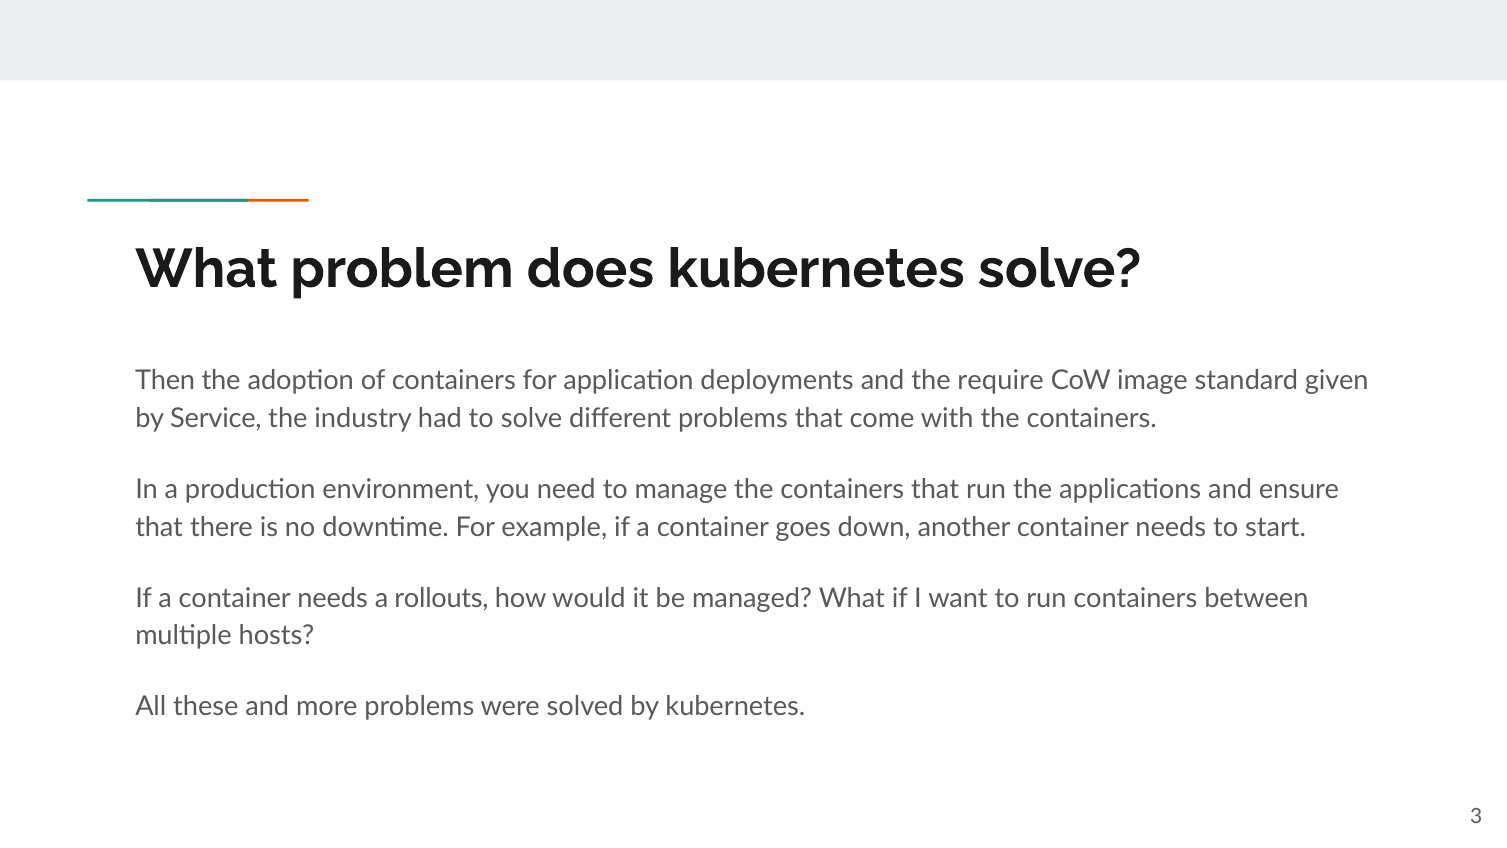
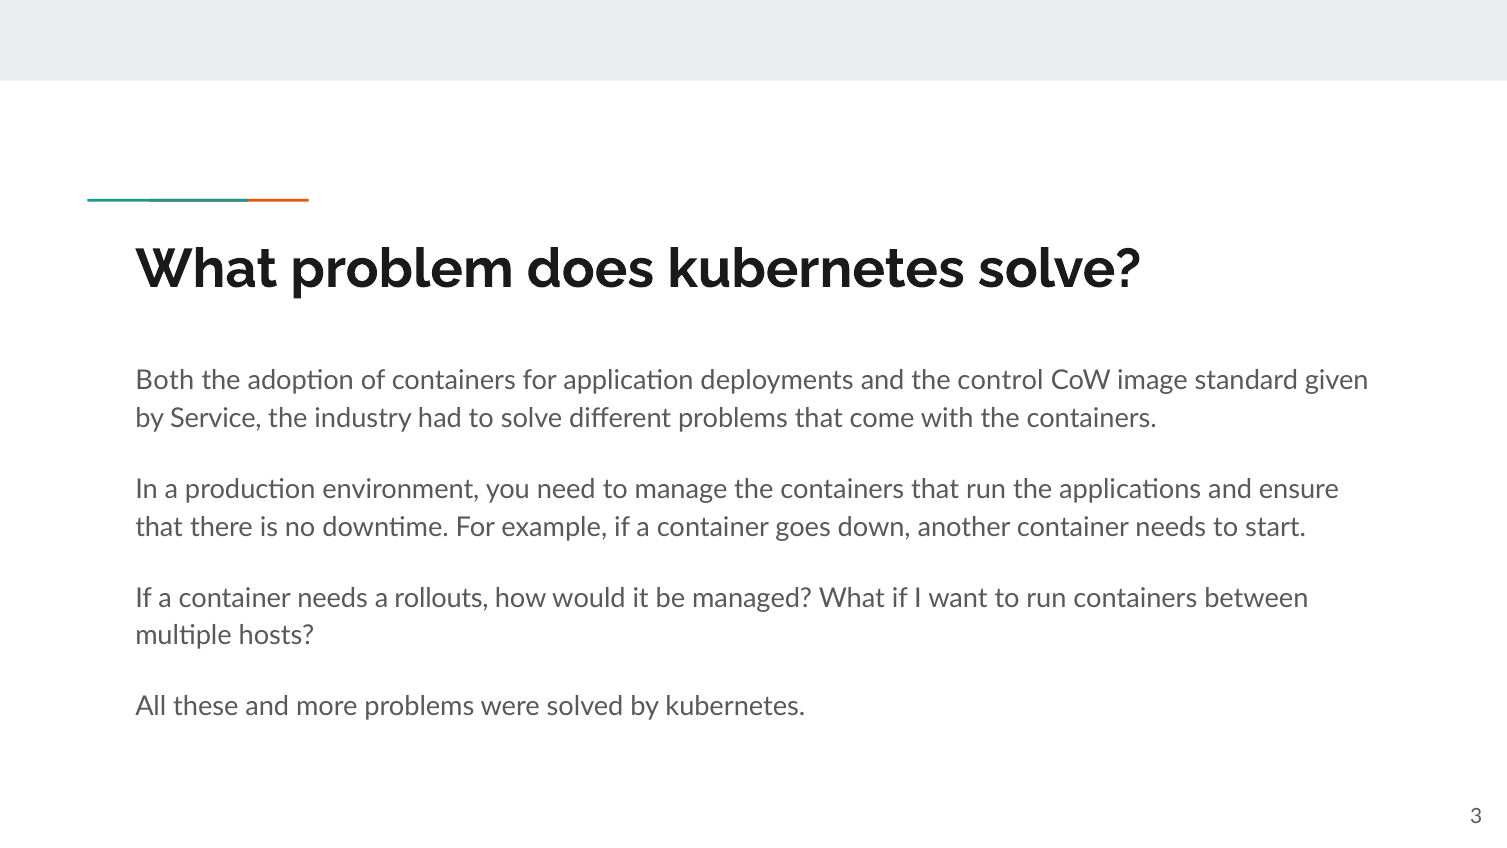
Then: Then -> Both (165, 381)
require: require -> control (1001, 381)
